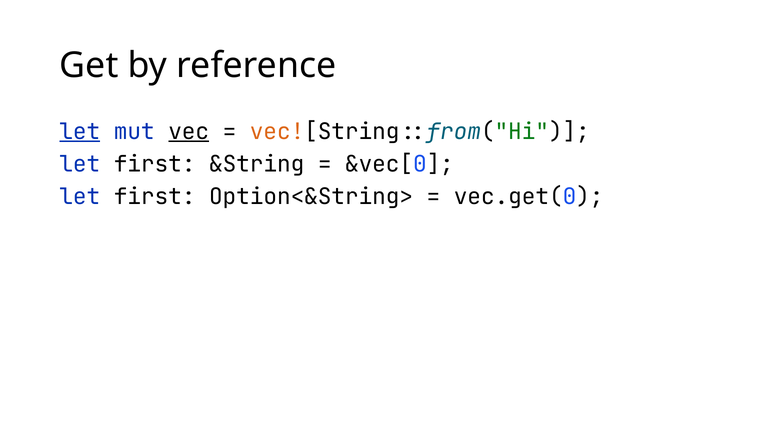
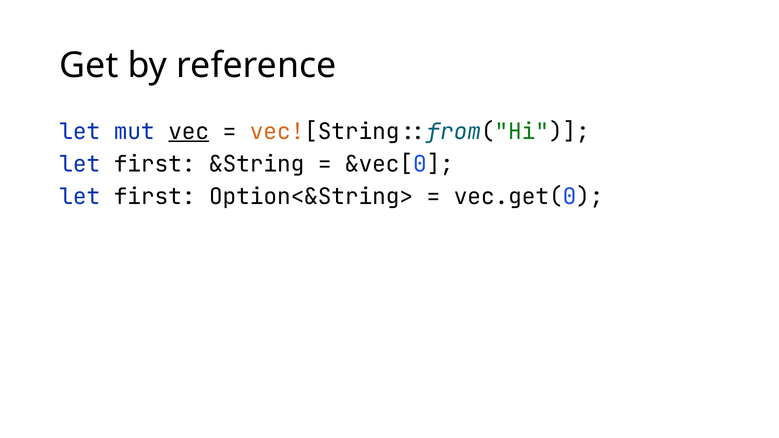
let underline: present -> none (80, 132)
